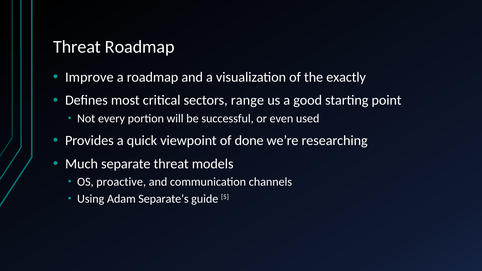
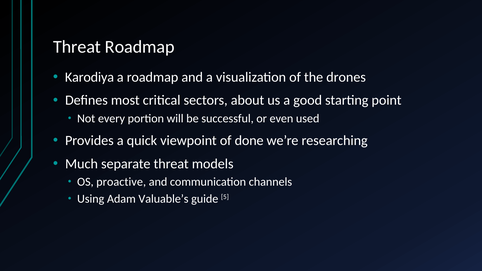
Improve: Improve -> Karodiya (89, 77)
exactly: exactly -> drones (346, 77)
range: range -> about (248, 100)
Separate’s: Separate’s -> Valuable’s (163, 199)
